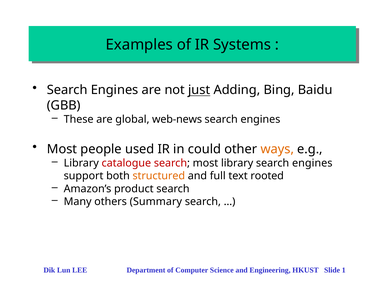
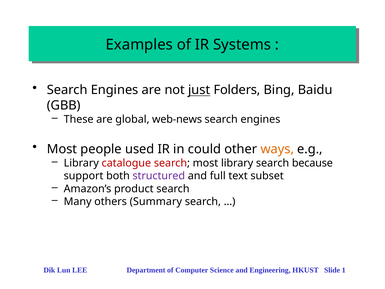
Adding: Adding -> Folders (237, 90)
library search engines: engines -> because (312, 163)
structured colour: orange -> purple (159, 176)
rooted: rooted -> subset (267, 176)
